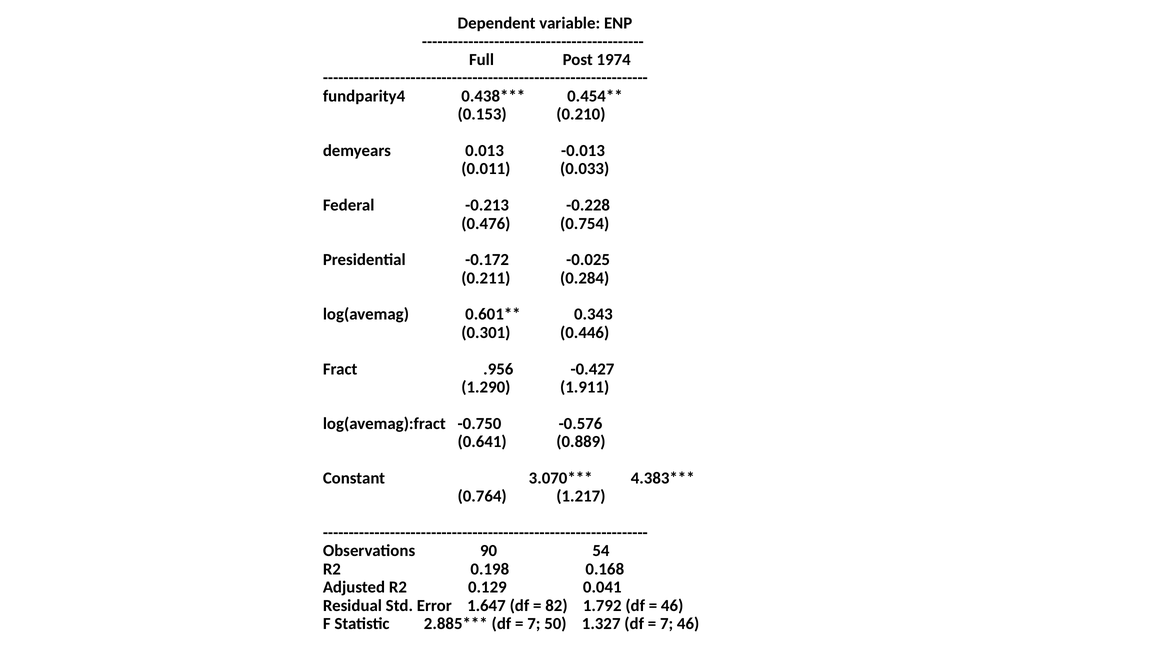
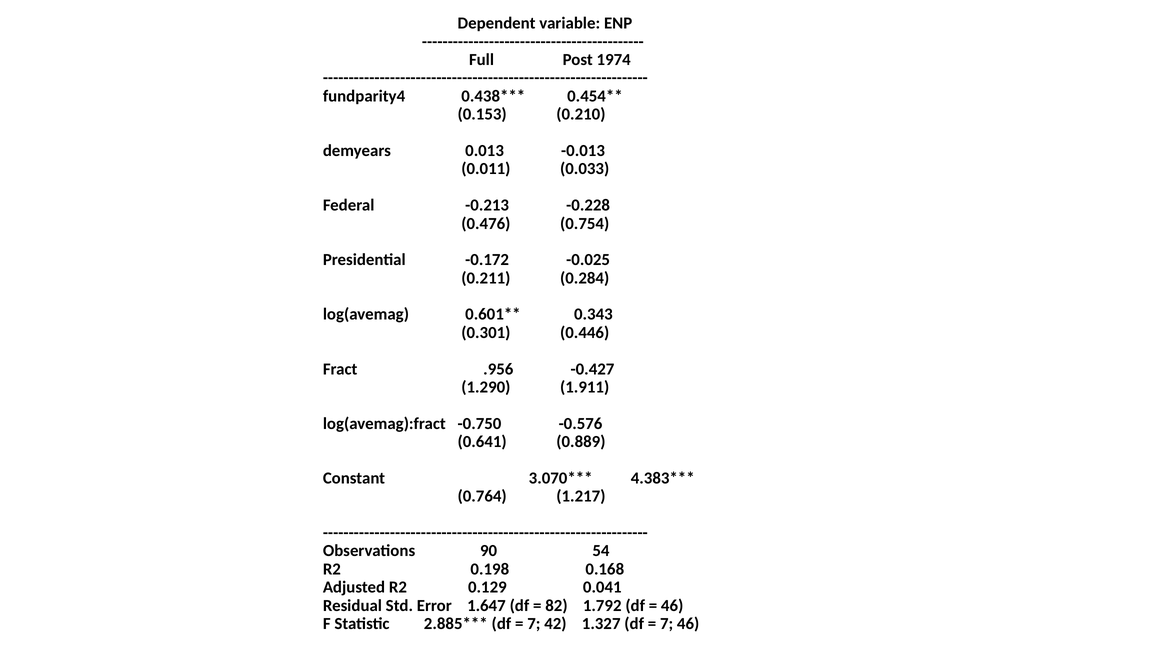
50: 50 -> 42 (555, 624)
